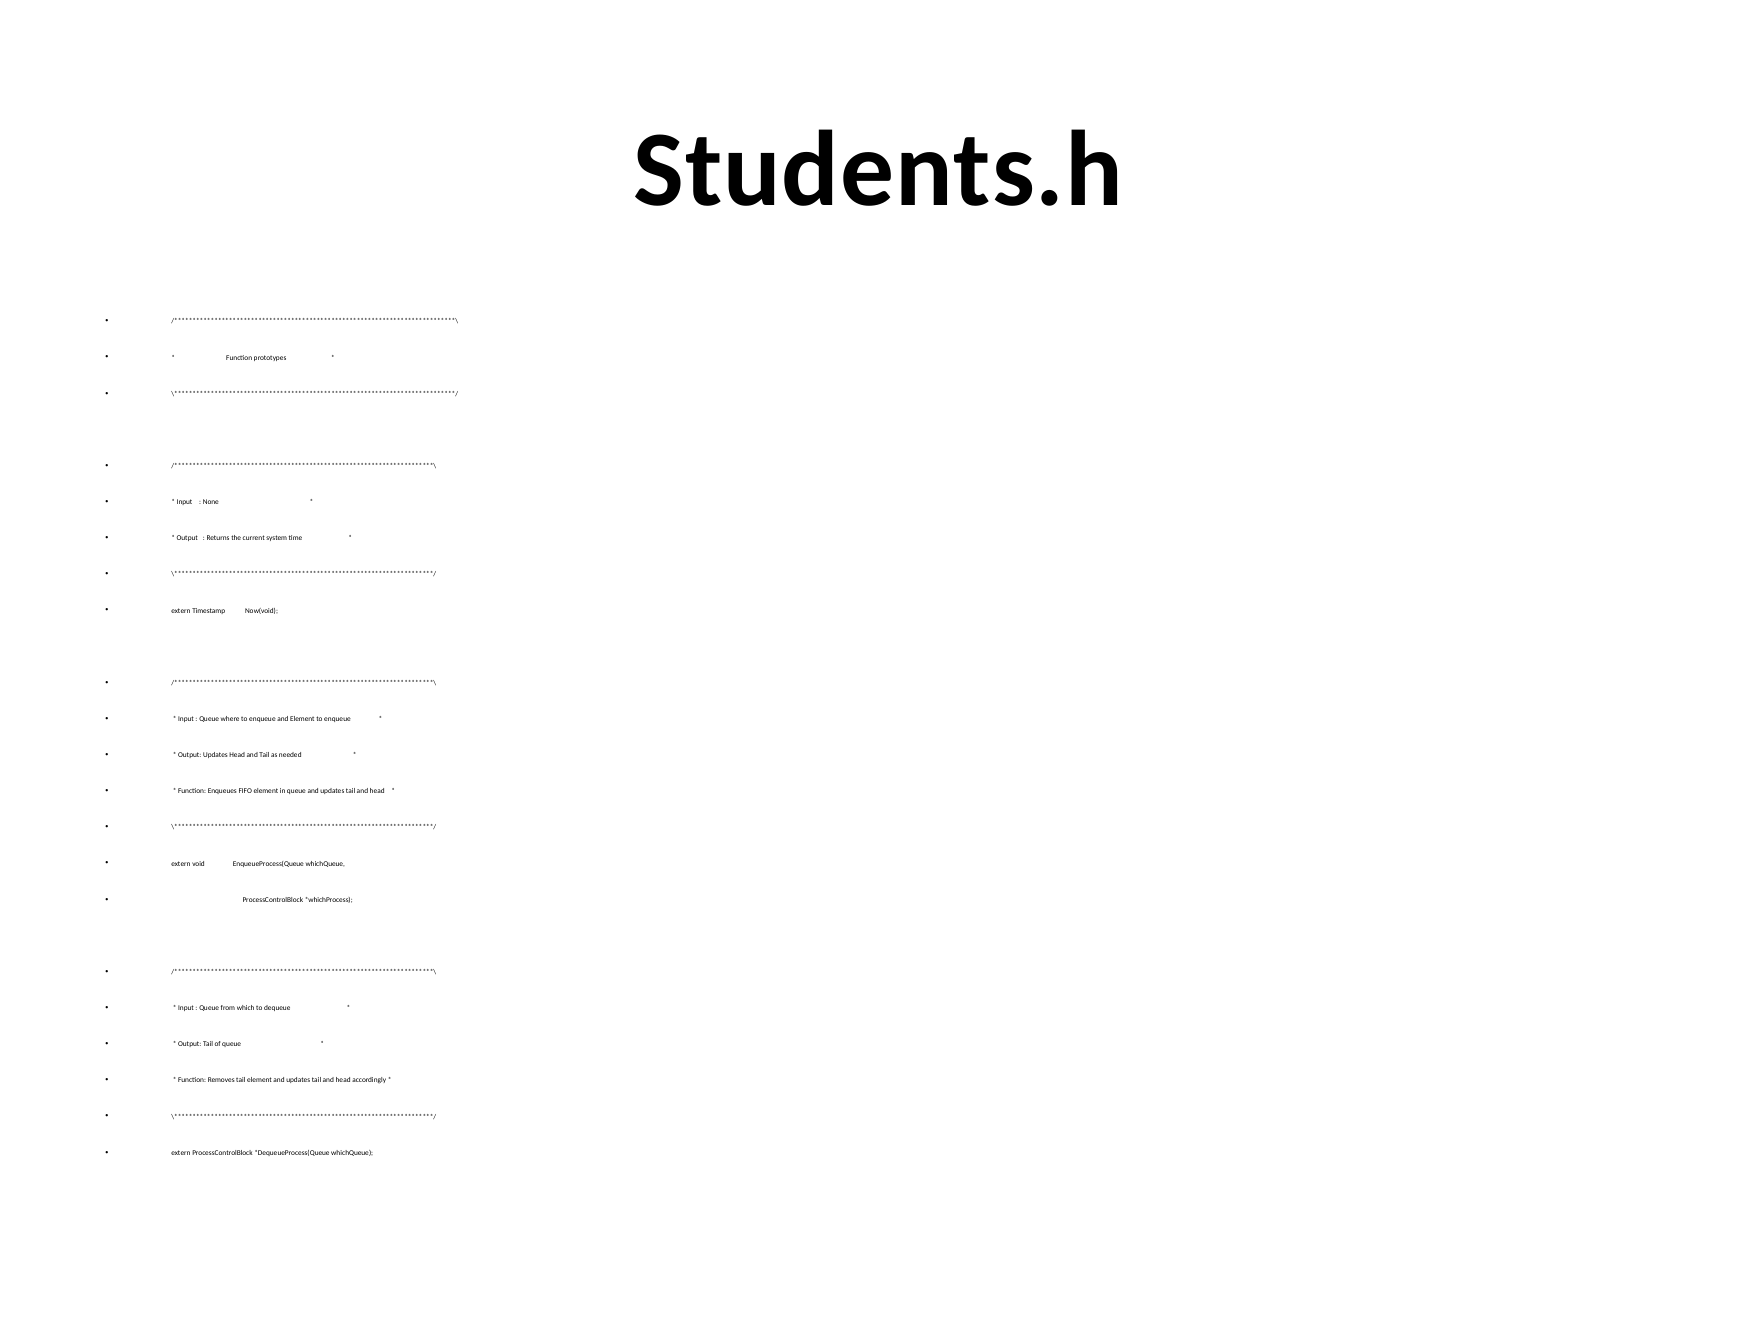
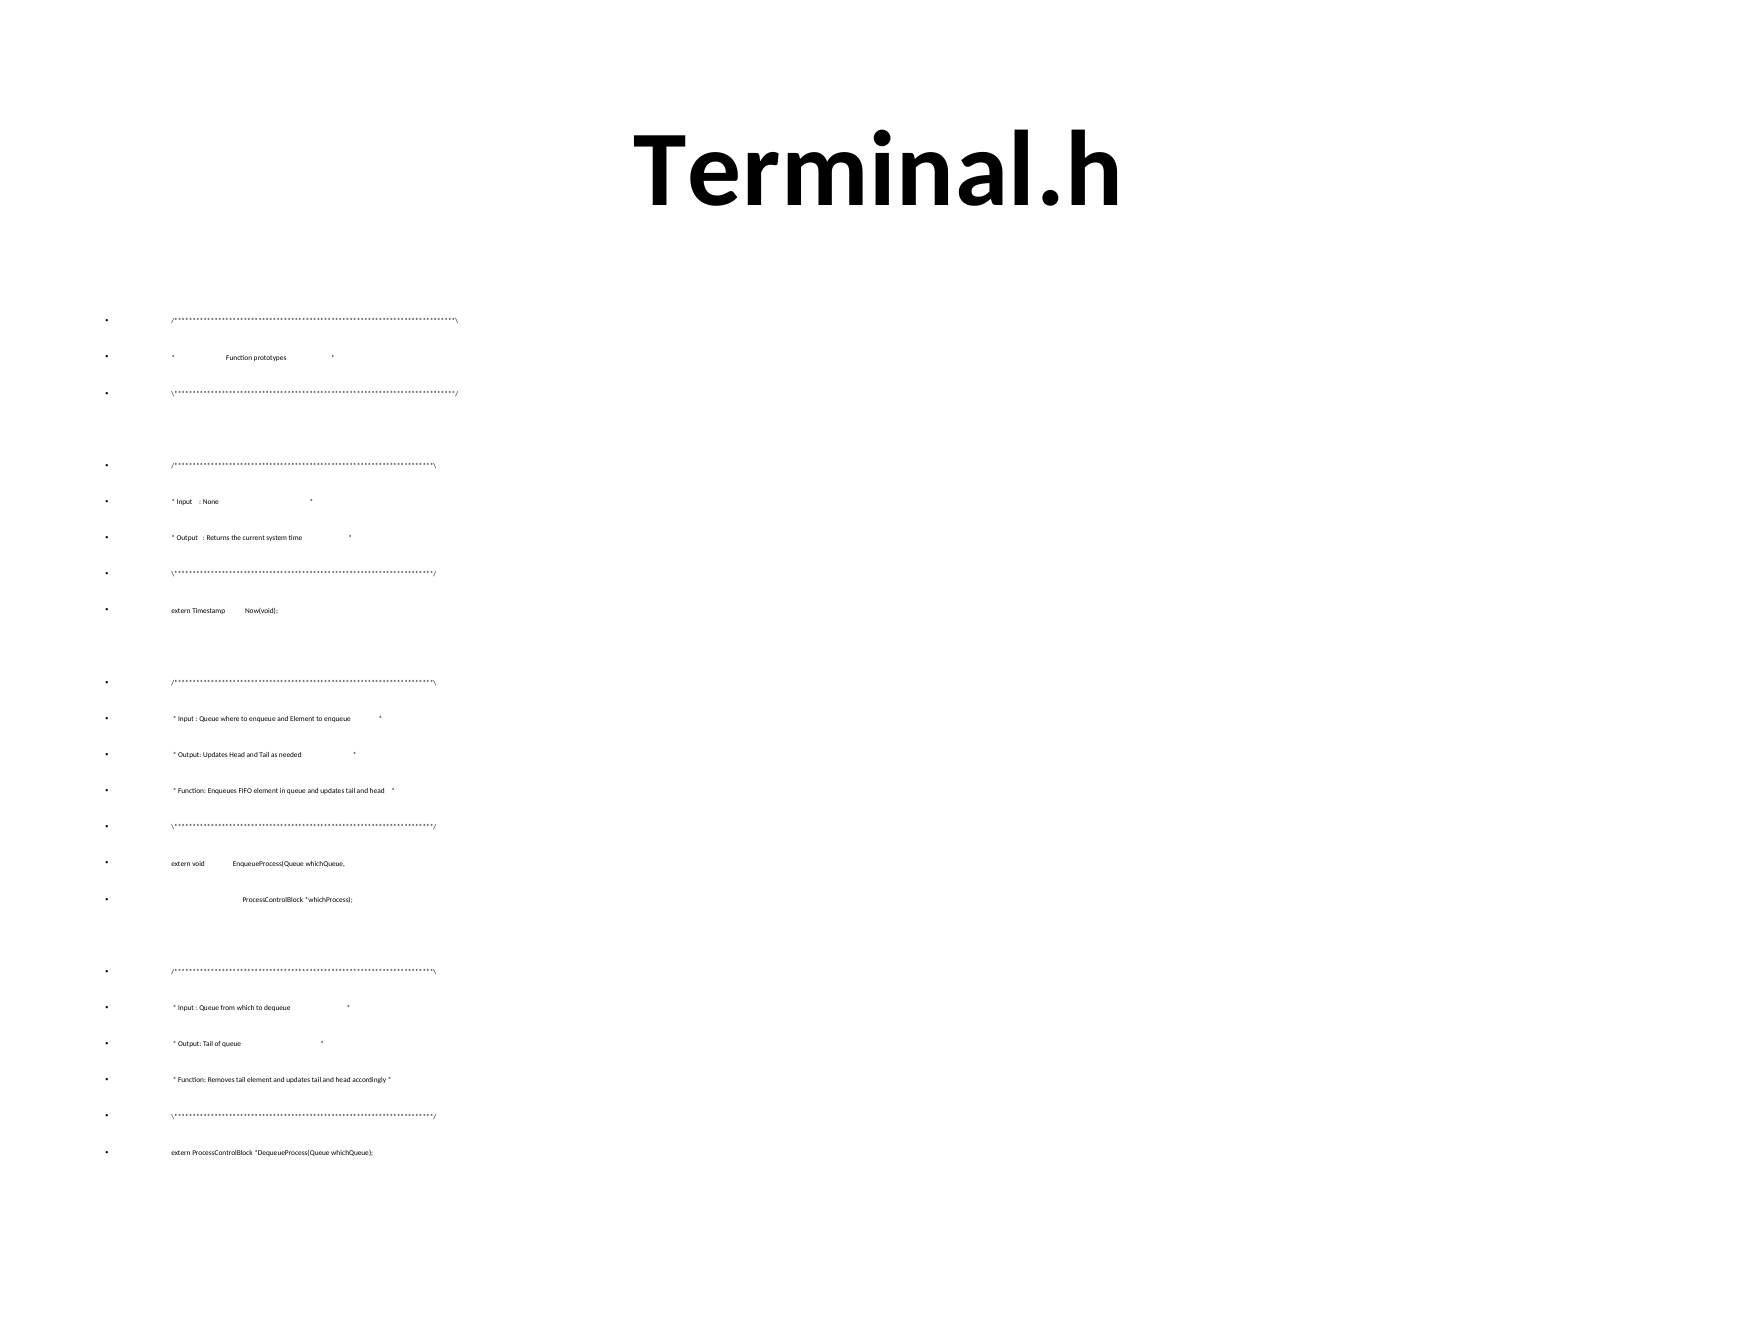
Students.h: Students.h -> Terminal.h (878, 170)
